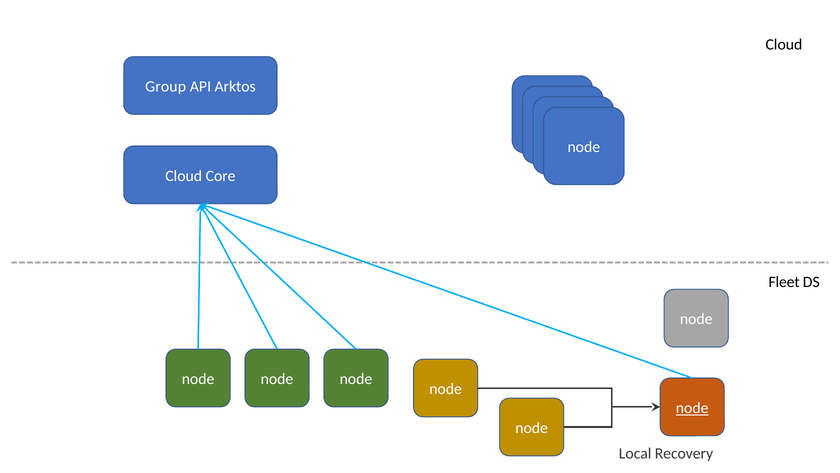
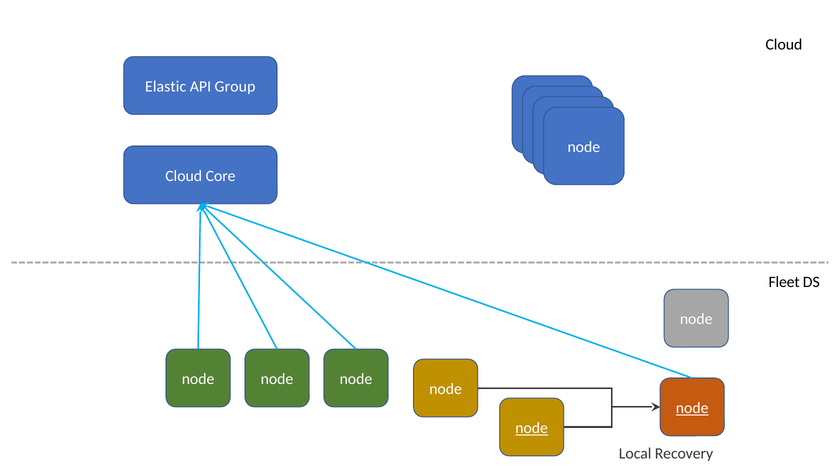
Group: Group -> Elastic (166, 86)
Arktos: Arktos -> Group (235, 86)
node underline: none -> present (532, 428)
